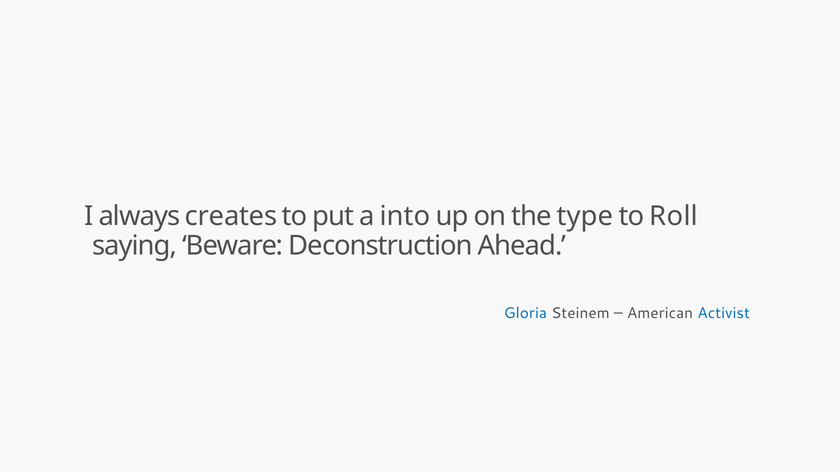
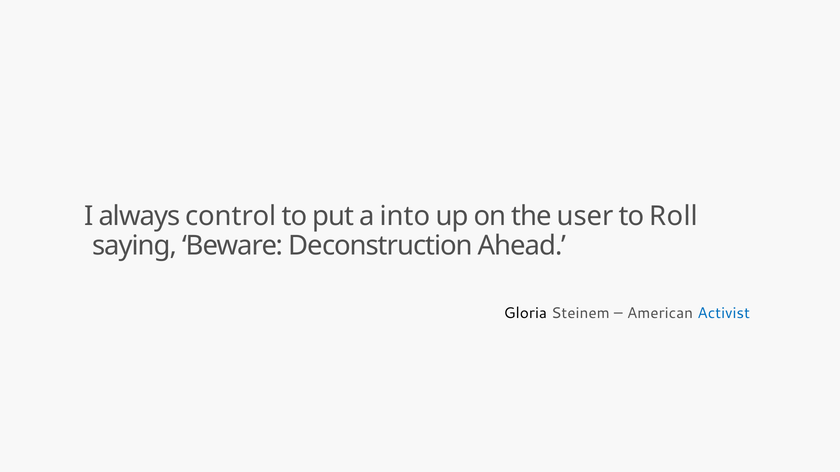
creates: creates -> control (231, 216)
type: type -> user (585, 216)
Gloria colour: blue -> black (525, 313)
